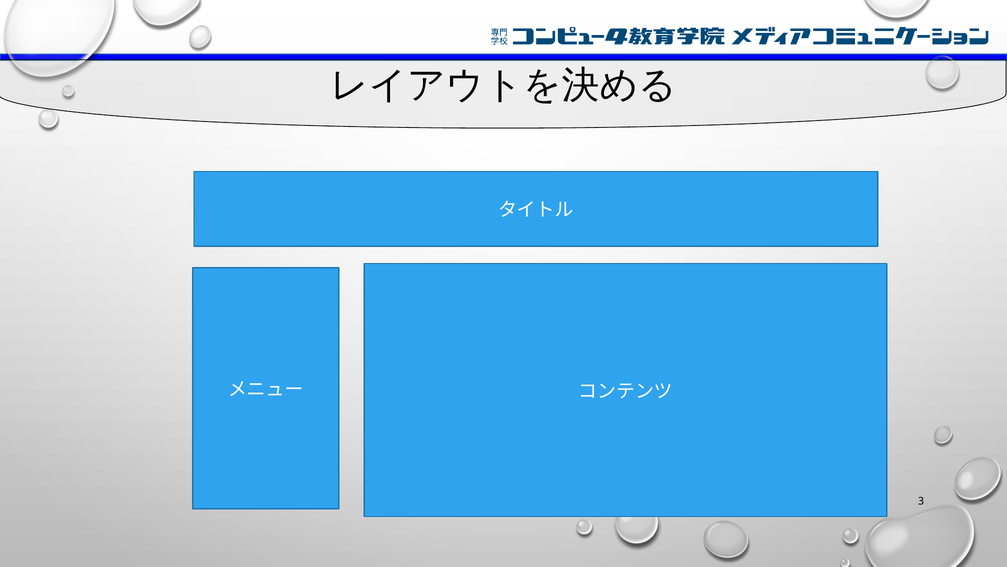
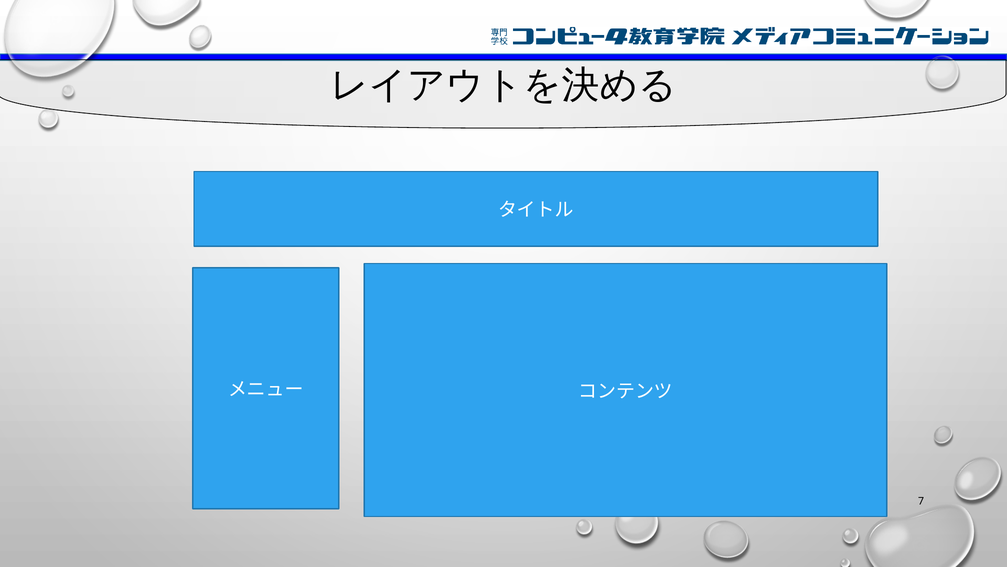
3: 3 -> 7 (921, 501)
